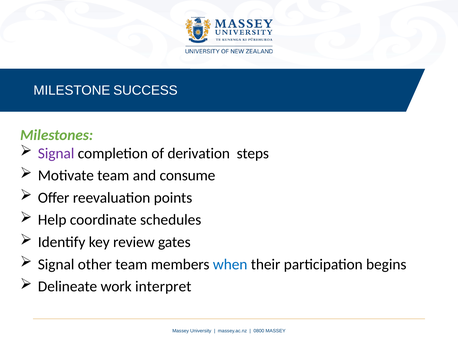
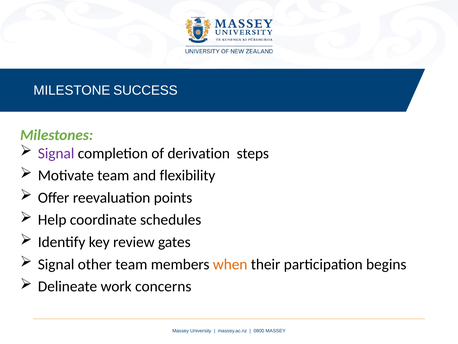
consume: consume -> flexibility (187, 175)
when colour: blue -> orange (230, 264)
interpret: interpret -> concerns (163, 286)
